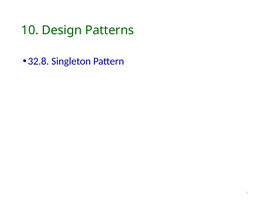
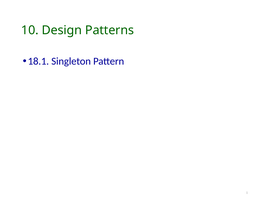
32.8: 32.8 -> 18.1 (38, 61)
